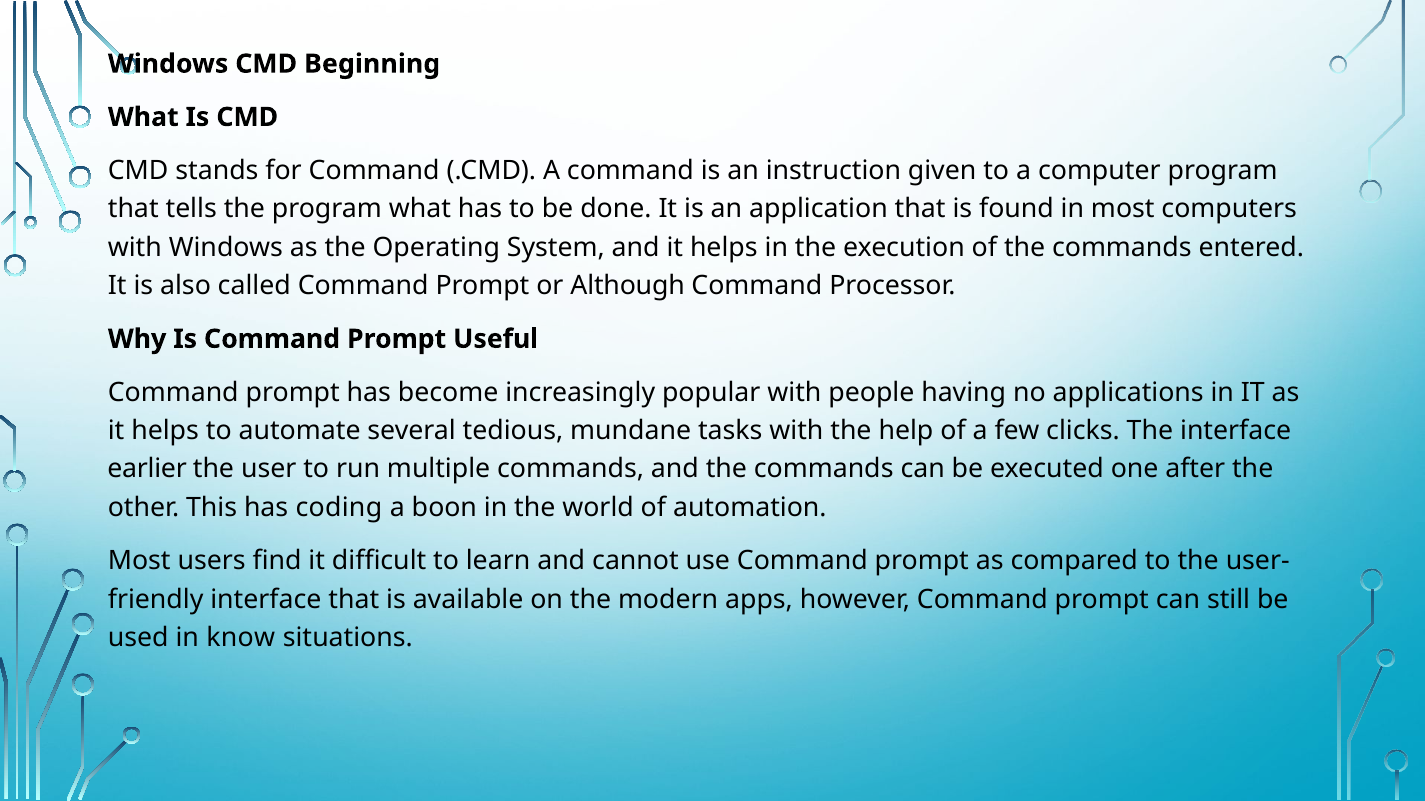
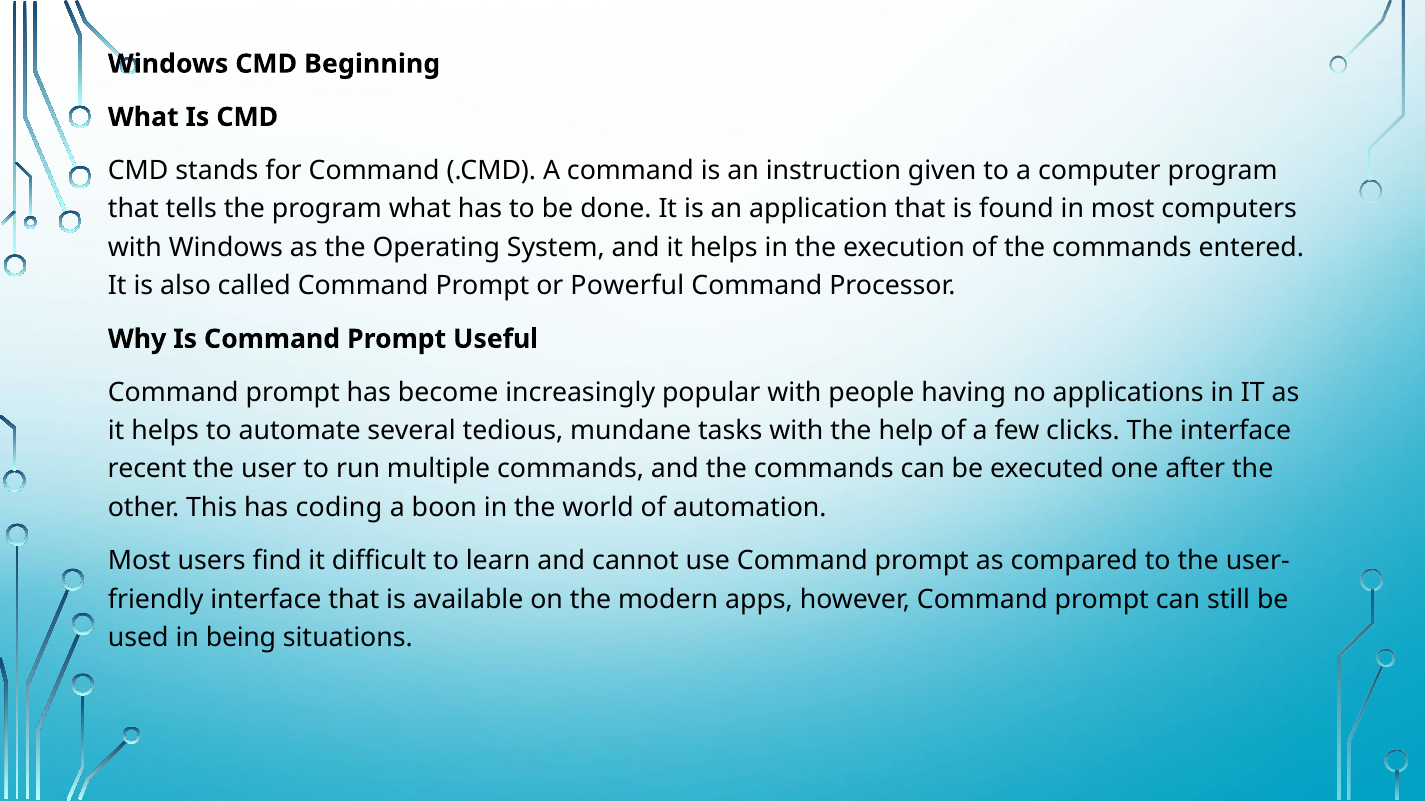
Although: Although -> Powerful (627, 286)
earlier: earlier -> recent (147, 469)
know: know -> being (241, 638)
